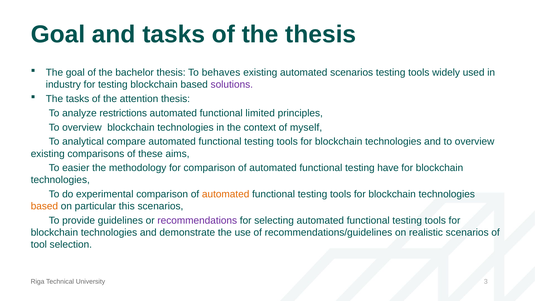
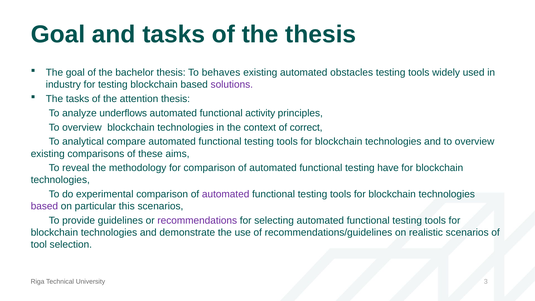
automated scenarios: scenarios -> obstacles (352, 73)
restrictions: restrictions -> underflows (123, 113)
limited: limited -> activity (260, 113)
myself: myself -> correct (306, 127)
easier: easier -> reveal (76, 168)
automated colour: orange -> purple (226, 194)
based colour: orange -> purple (44, 206)
